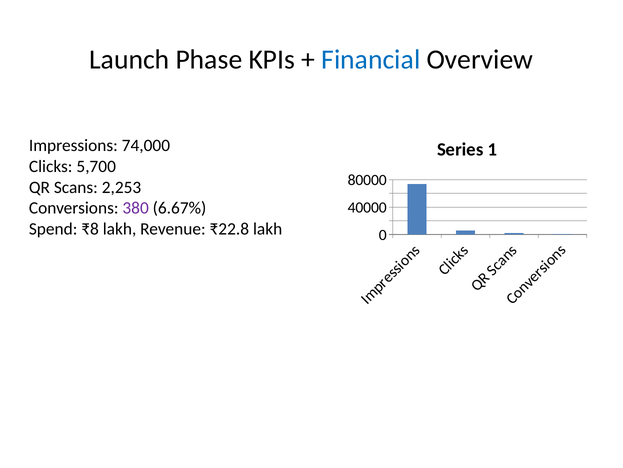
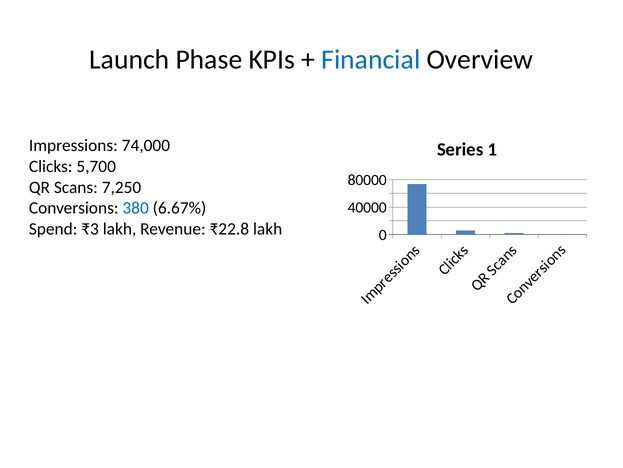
2,253: 2,253 -> 7,250 (121, 187)
380 colour: purple -> blue (136, 208)
₹8: ₹8 -> ₹3 (90, 229)
